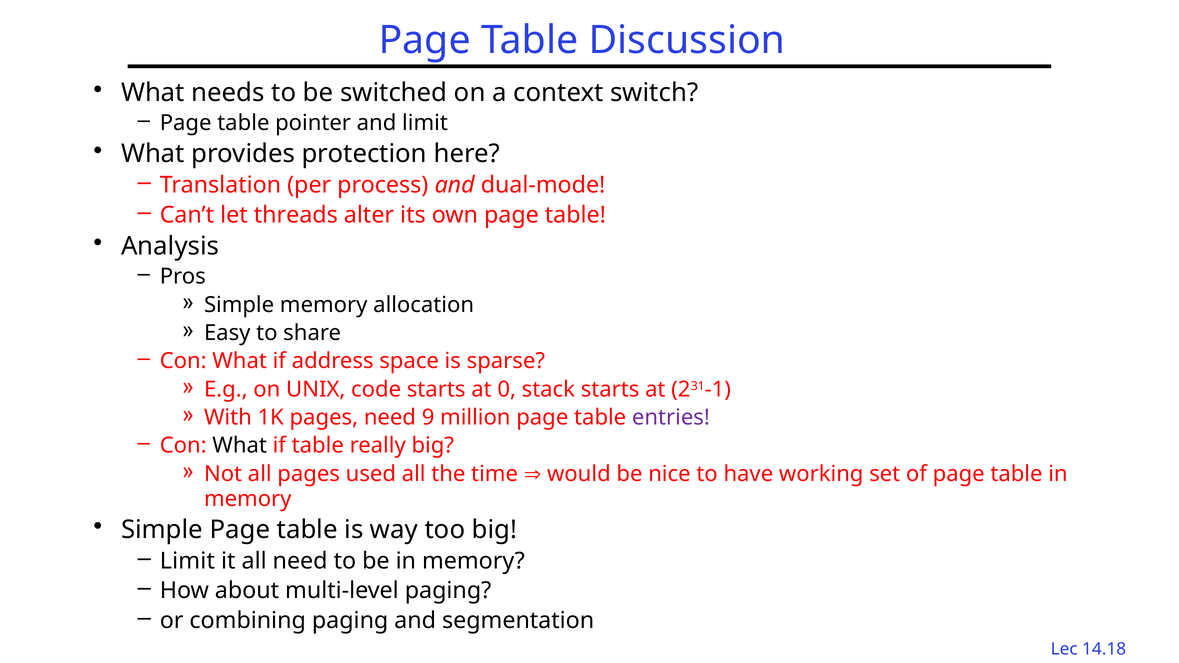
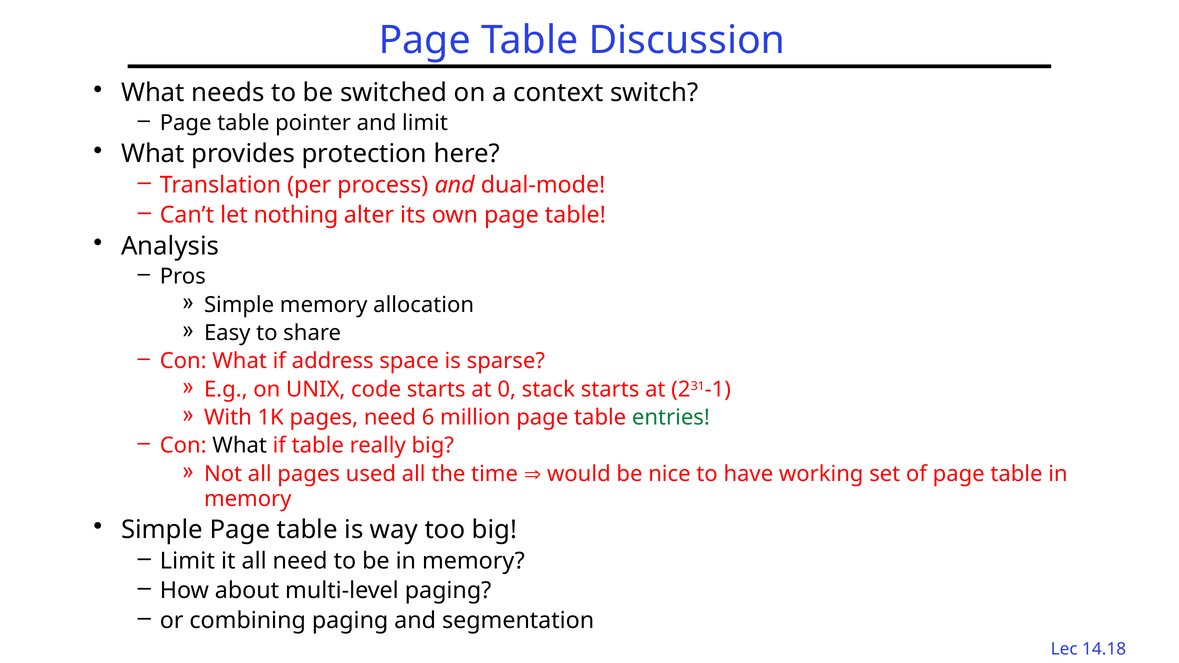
threads: threads -> nothing (296, 215)
9: 9 -> 6 (428, 418)
entries colour: purple -> green (671, 418)
